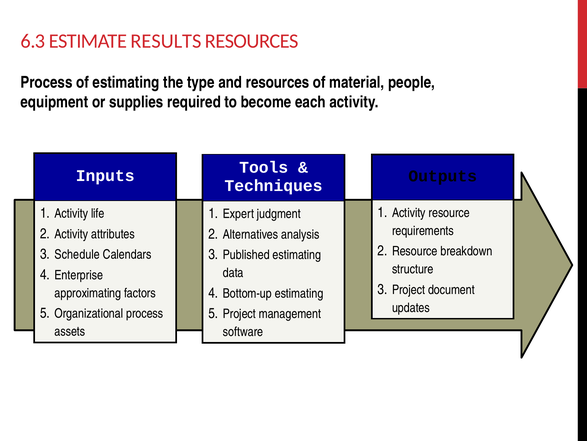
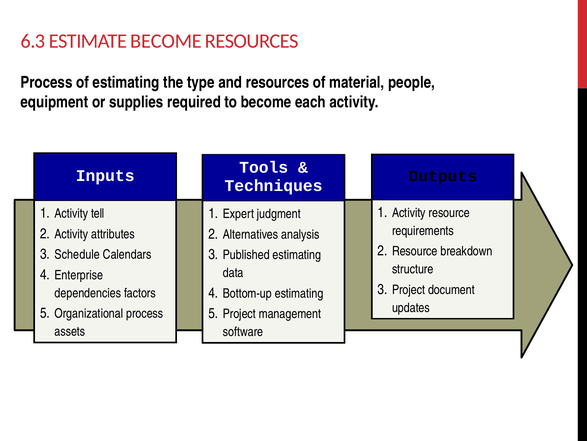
ESTIMATE RESULTS: RESULTS -> BECOME (166, 41)
life: life -> tell (98, 213)
approximating: approximating -> dependencies (88, 293)
